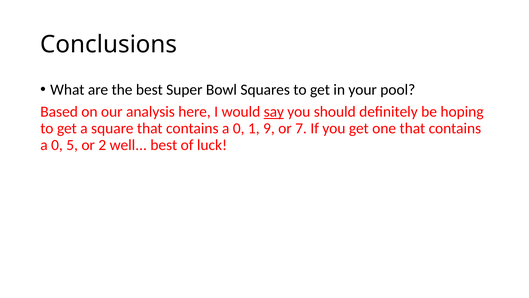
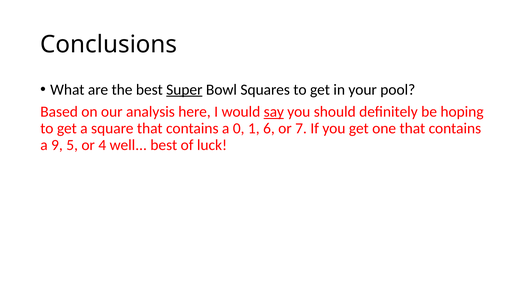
Super underline: none -> present (184, 89)
9: 9 -> 6 (269, 128)
0: 0 -> 9 (57, 145)
2: 2 -> 4 (102, 145)
